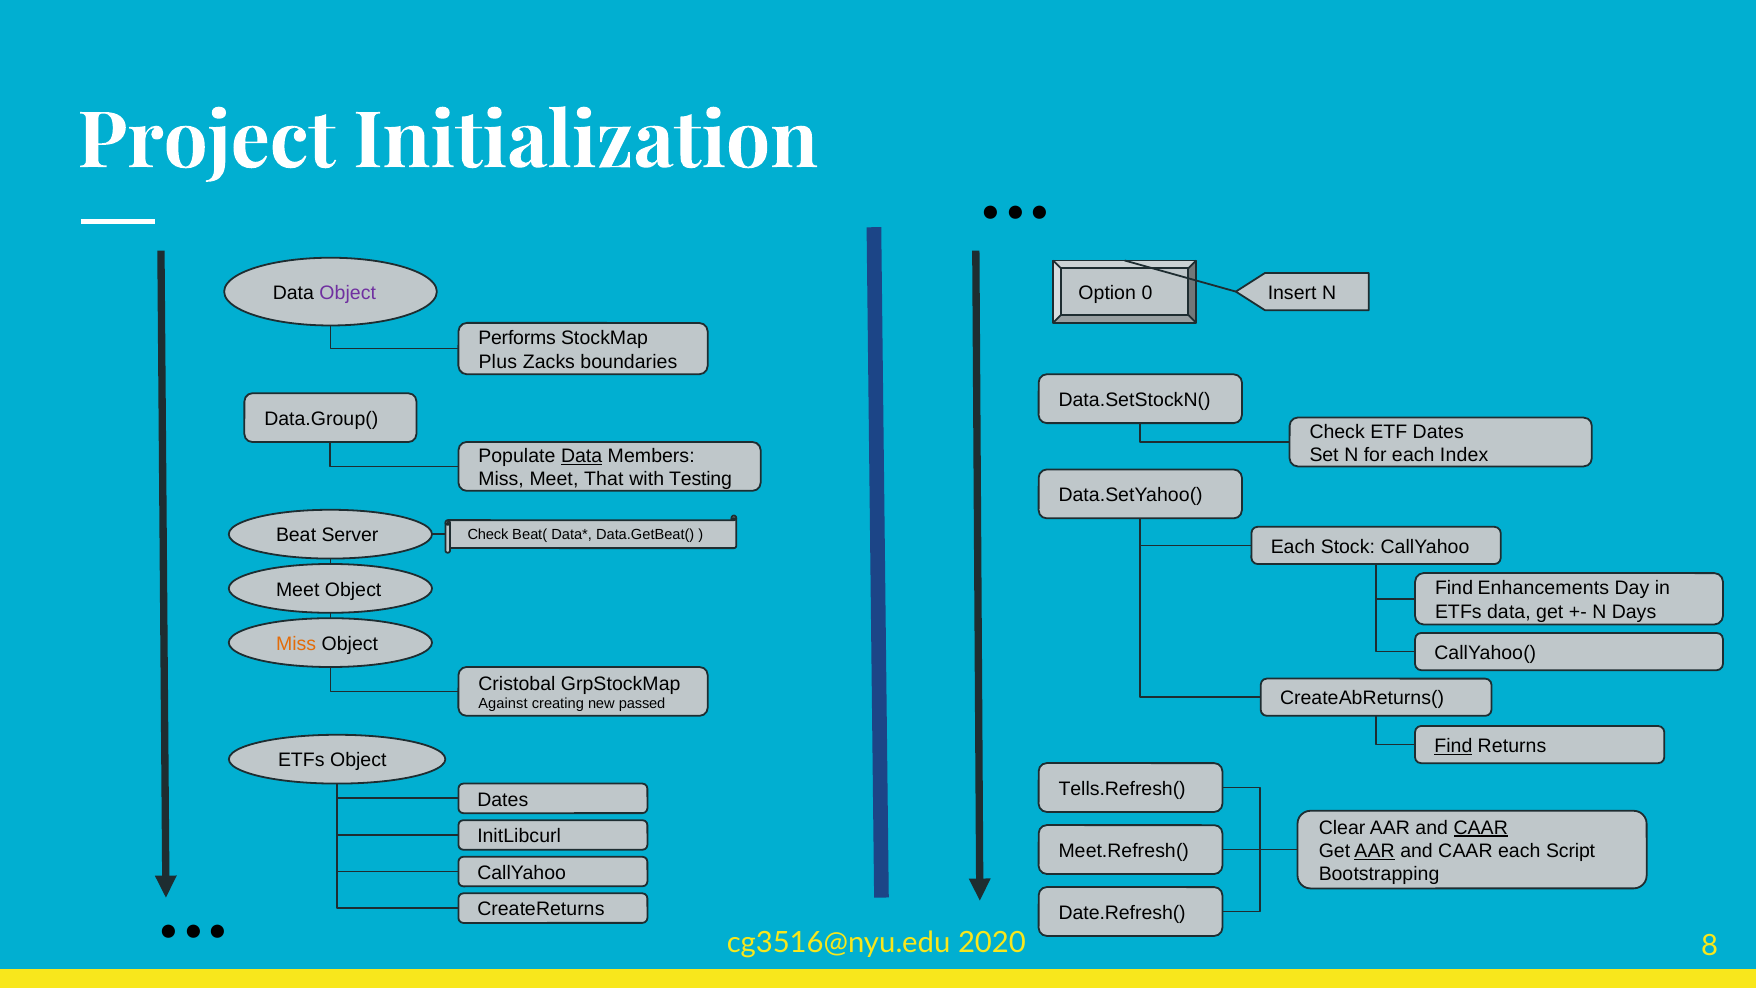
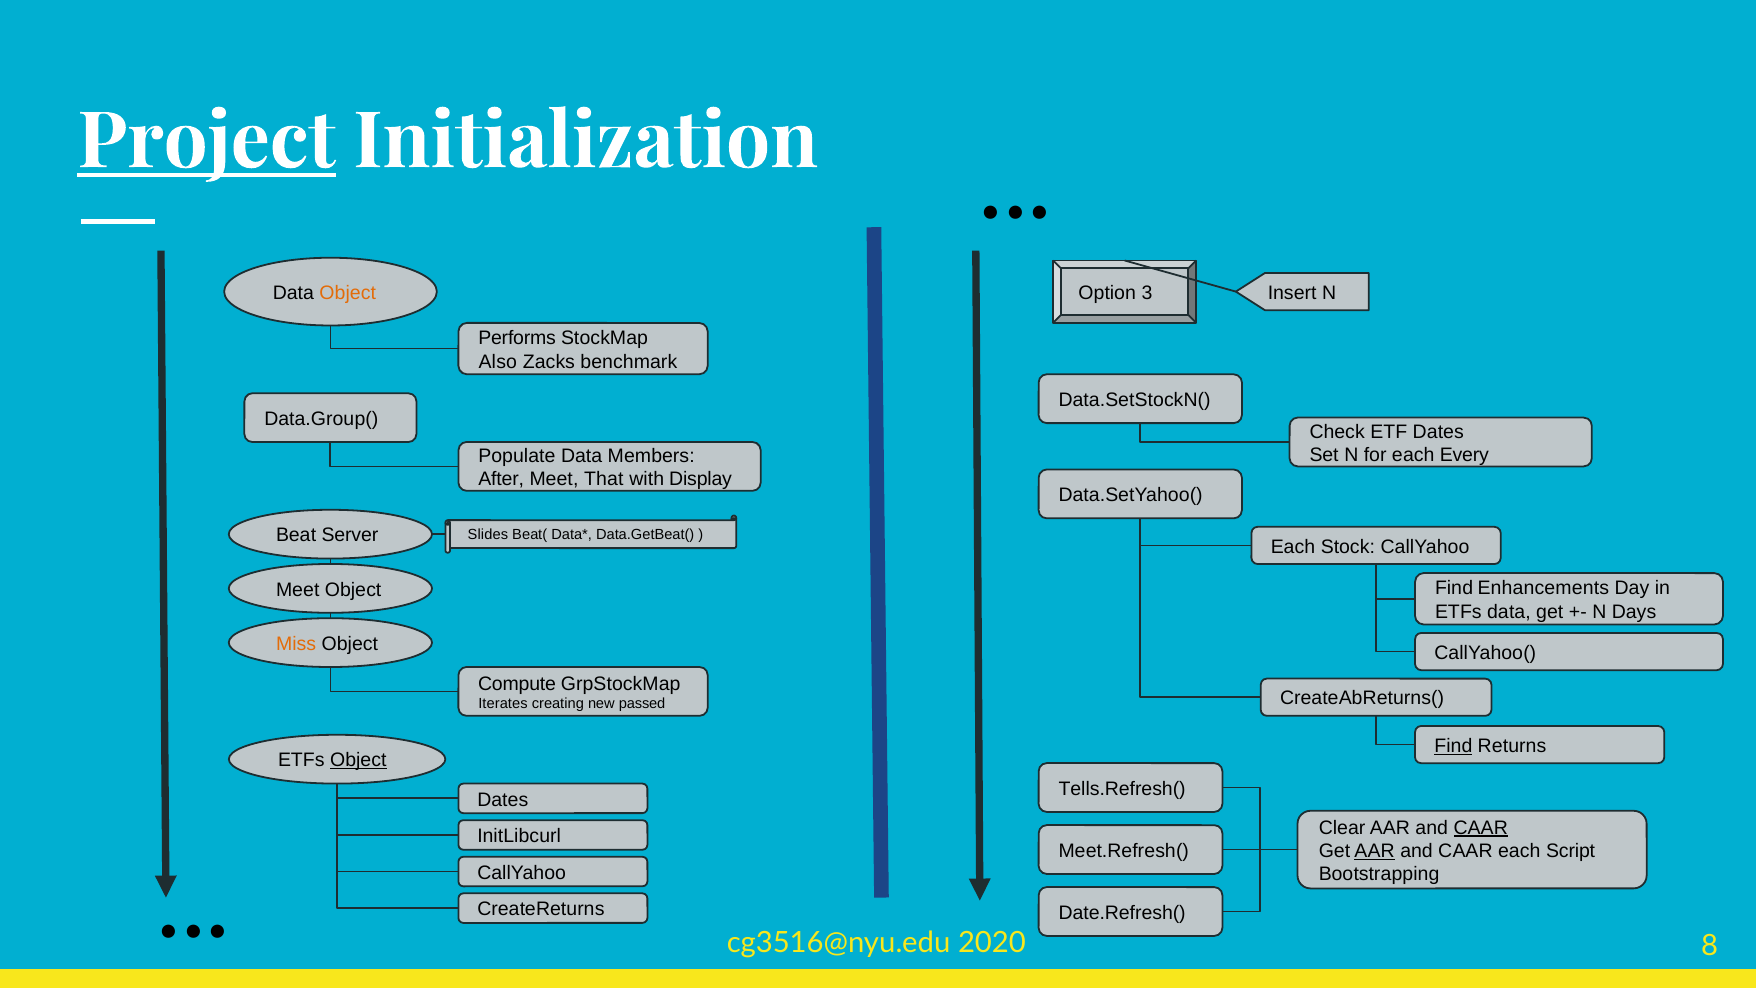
Project underline: none -> present (207, 141)
Object colour: purple -> orange (348, 293)
0: 0 -> 3 (1147, 293)
Plus: Plus -> Also (498, 362)
boundaries: boundaries -> benchmark (629, 362)
Index: Index -> Every (1464, 455)
Data underline: present -> none (582, 456)
Miss: Miss -> After (501, 479)
Testing: Testing -> Display (701, 479)
Check: Check -> Slides (488, 535)
Cristobal: Cristobal -> Compute (517, 684)
Against: Against -> Iterates (503, 704)
Object underline: none -> present (358, 760)
